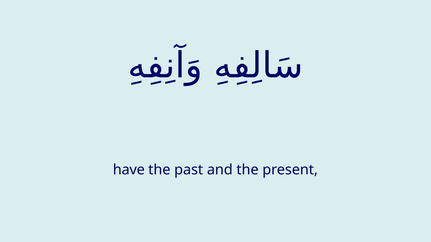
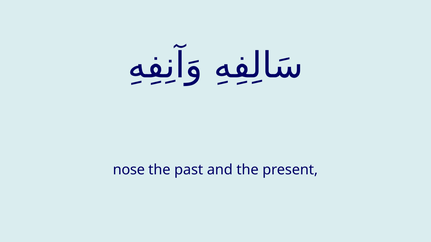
have: have -> nose (129, 170)
